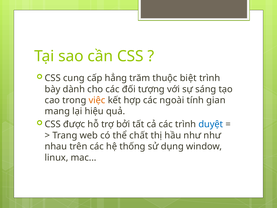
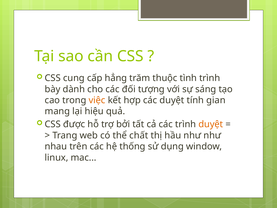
biệt: biệt -> tình (188, 78)
các ngoài: ngoài -> duyệt (172, 100)
duyệt colour: blue -> orange (211, 124)
